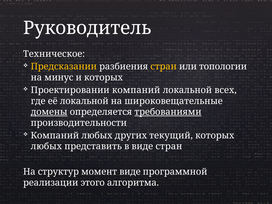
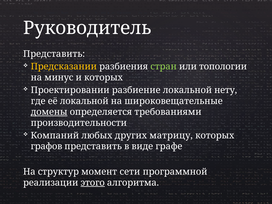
Техническое: Техническое -> Представить (54, 54)
стран colour: yellow -> light green (164, 67)
Проектировании компаний: компаний -> разбиение (136, 90)
всех: всех -> нету (226, 90)
требованиями underline: present -> none (168, 112)
текущий: текущий -> матрицу (171, 136)
любых: любых -> графов (46, 146)
виде стран: стран -> графе (169, 146)
момент виде: виде -> сети (130, 172)
этого underline: none -> present (93, 183)
